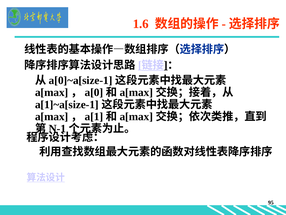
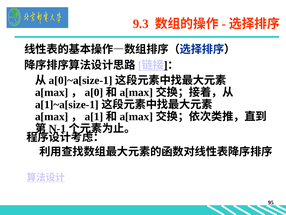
1.6: 1.6 -> 9.3 (141, 24)
